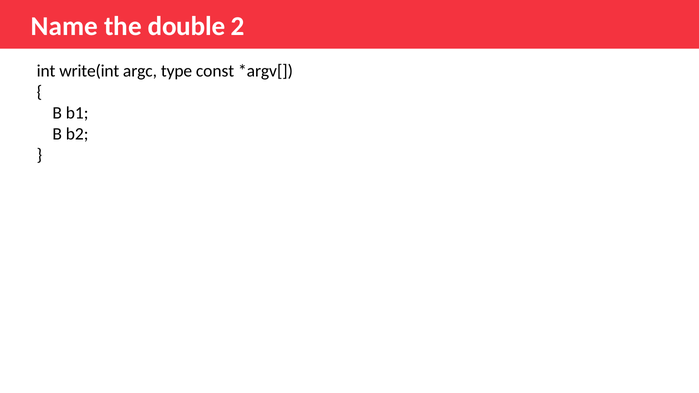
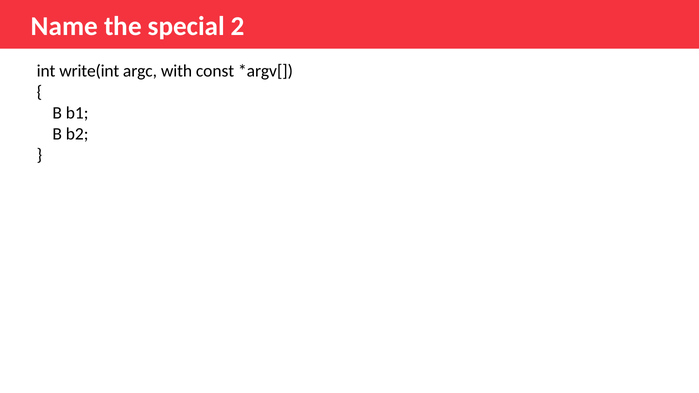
double: double -> special (186, 26)
type: type -> with (177, 71)
